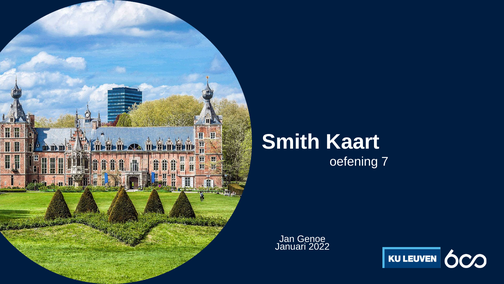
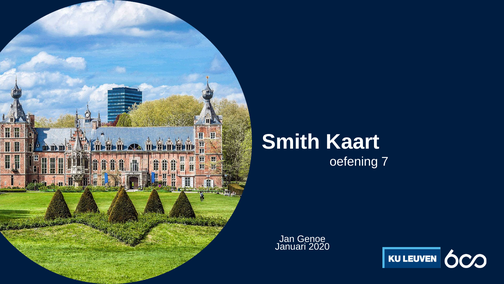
2022: 2022 -> 2020 (319, 246)
